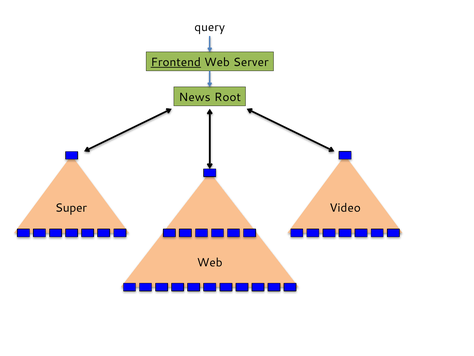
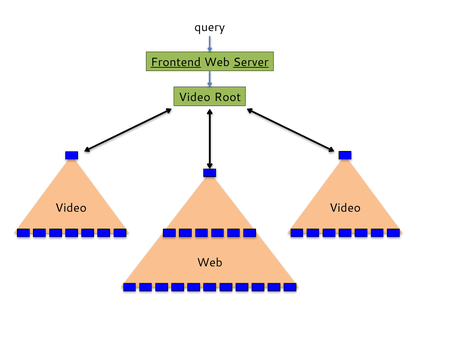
Server underline: none -> present (251, 62)
News: News -> Video (195, 97)
Super: Super -> Video (71, 207)
